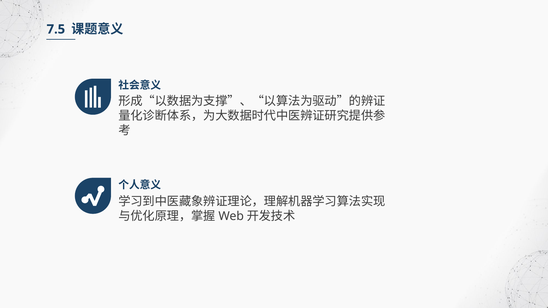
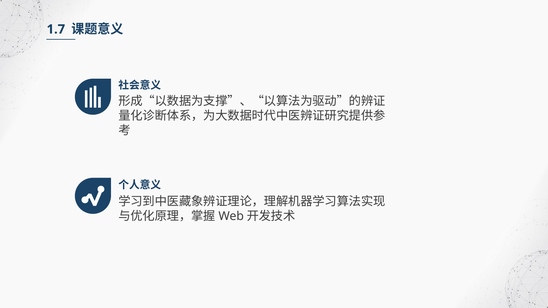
7.5: 7.5 -> 1.7 (56, 29)
